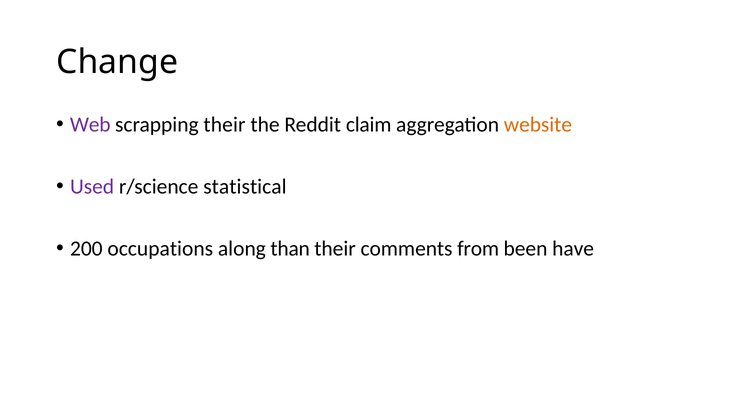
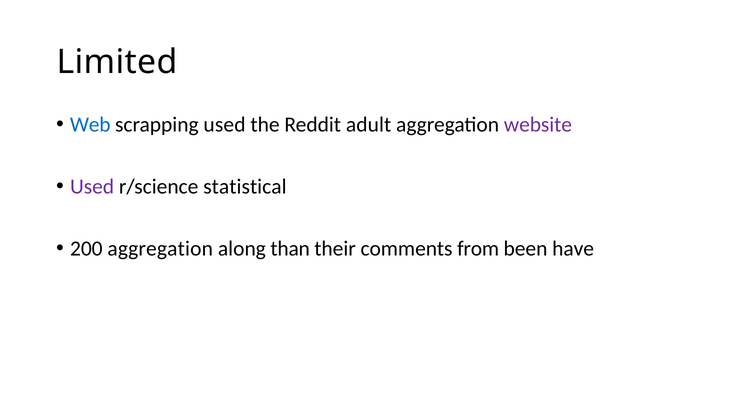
Change: Change -> Limited (117, 62)
Web colour: purple -> blue (90, 125)
scrapping their: their -> used (225, 125)
claim: claim -> adult (369, 125)
website colour: orange -> purple (538, 125)
200 occupations: occupations -> aggregation (160, 248)
